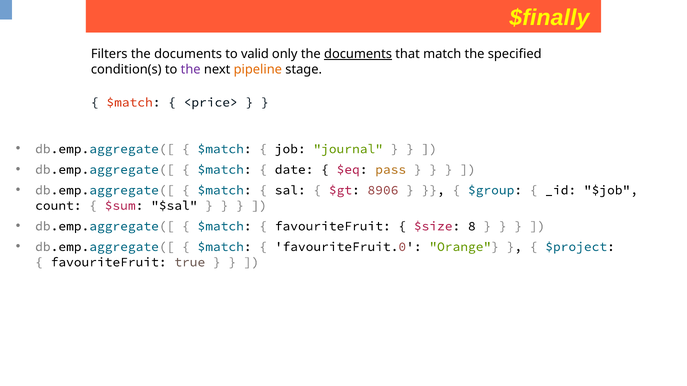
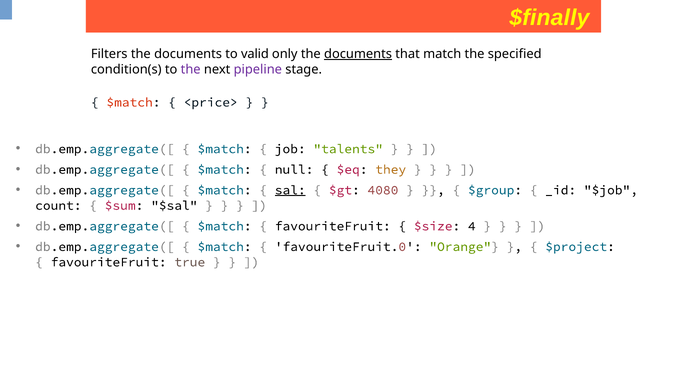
pipeline colour: orange -> purple (258, 70)
journal: journal -> talents (348, 149)
date: date -> null (294, 170)
pass: pass -> they (391, 170)
sal underline: none -> present (290, 190)
8906: 8906 -> 4080 (383, 190)
8: 8 -> 4 (472, 226)
